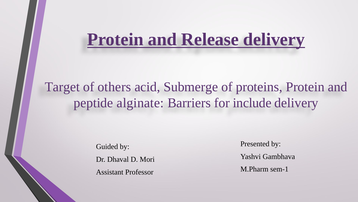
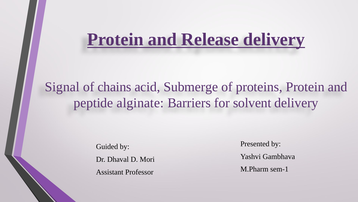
Target: Target -> Signal (62, 87)
others: others -> chains (114, 87)
include: include -> solvent (252, 103)
